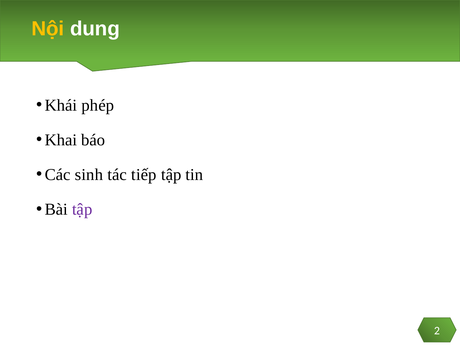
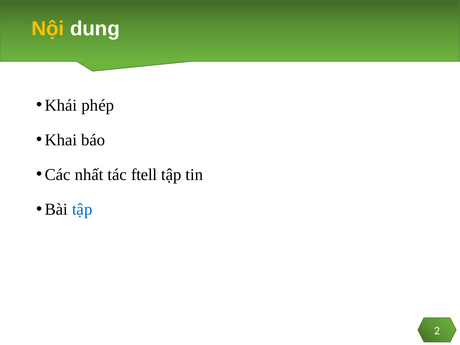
sinh: sinh -> nhất (89, 175)
tiếp: tiếp -> ftell (144, 175)
tập colour: purple -> blue (82, 210)
